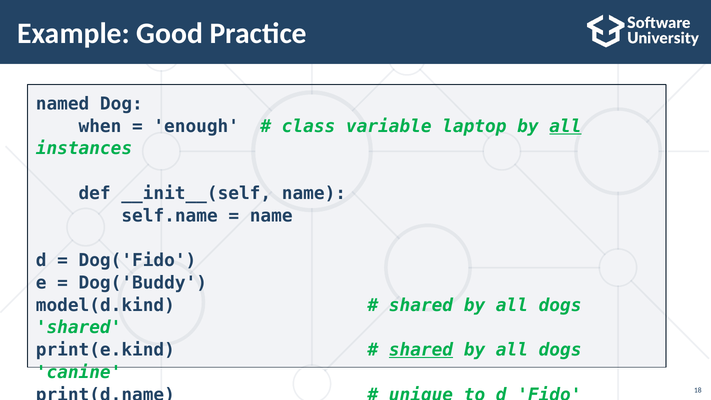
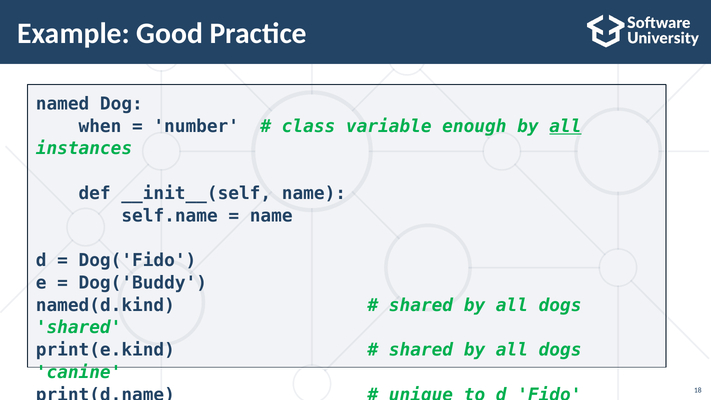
enough: enough -> number (196, 126)
laptop: laptop -> enough (474, 126)
model(d.kind: model(d.kind -> named(d.kind (105, 305)
shared underline: present -> none (421, 350)
